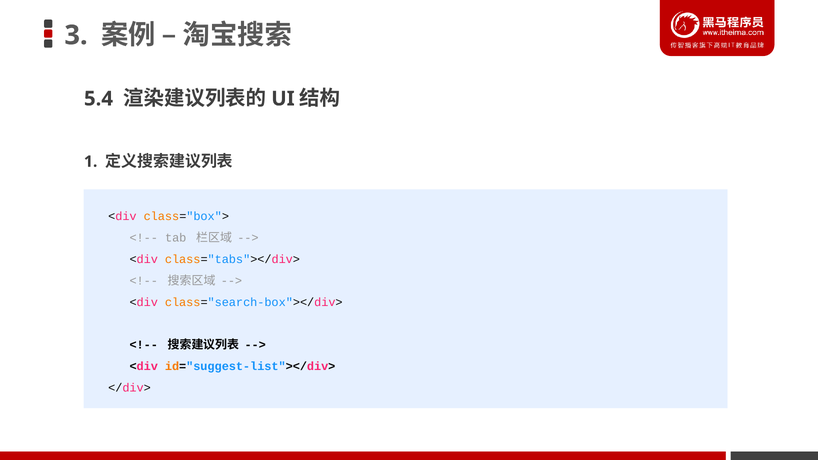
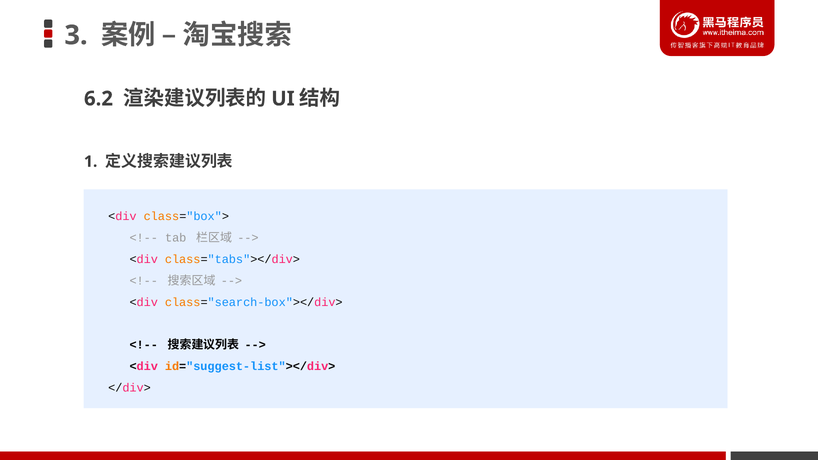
5.4: 5.4 -> 6.2 (98, 99)
